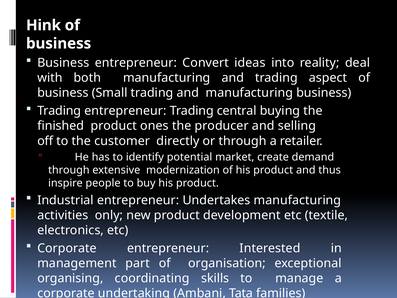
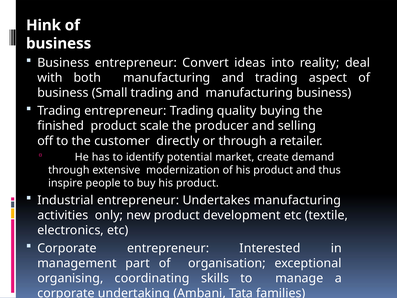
central: central -> quality (237, 111)
ones: ones -> scale (155, 126)
